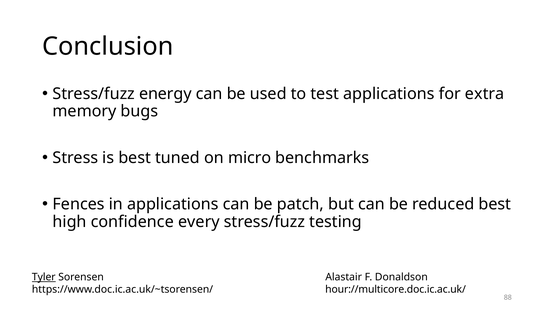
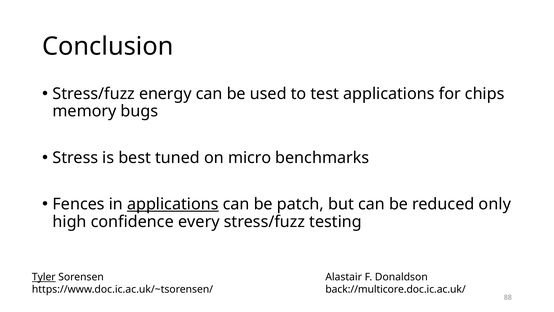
extra: extra -> chips (485, 94)
applications underline: none -> present (173, 204)
reduced best: best -> only (495, 204)
hour://multicore.doc.ic.ac.uk/: hour://multicore.doc.ic.ac.uk/ -> back://multicore.doc.ic.ac.uk/ (396, 289)
